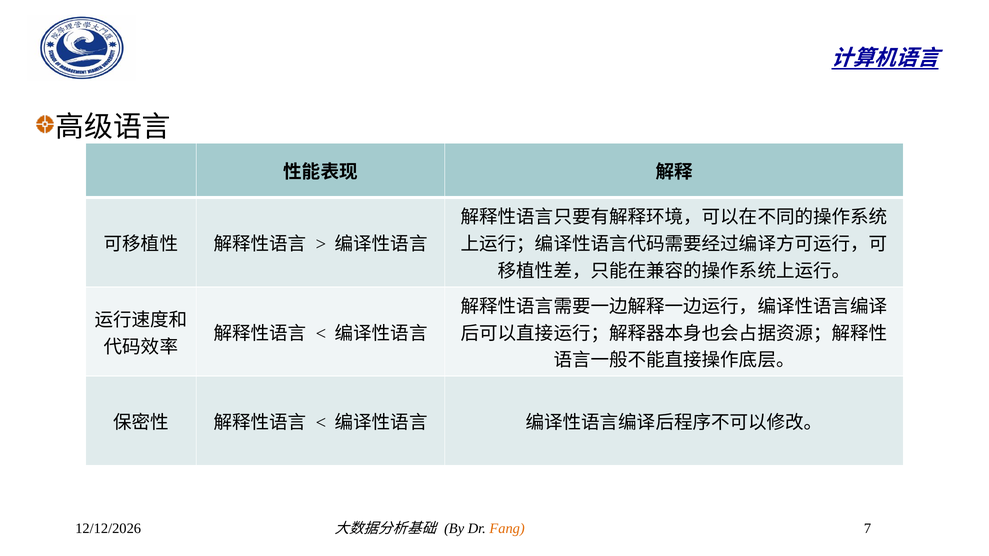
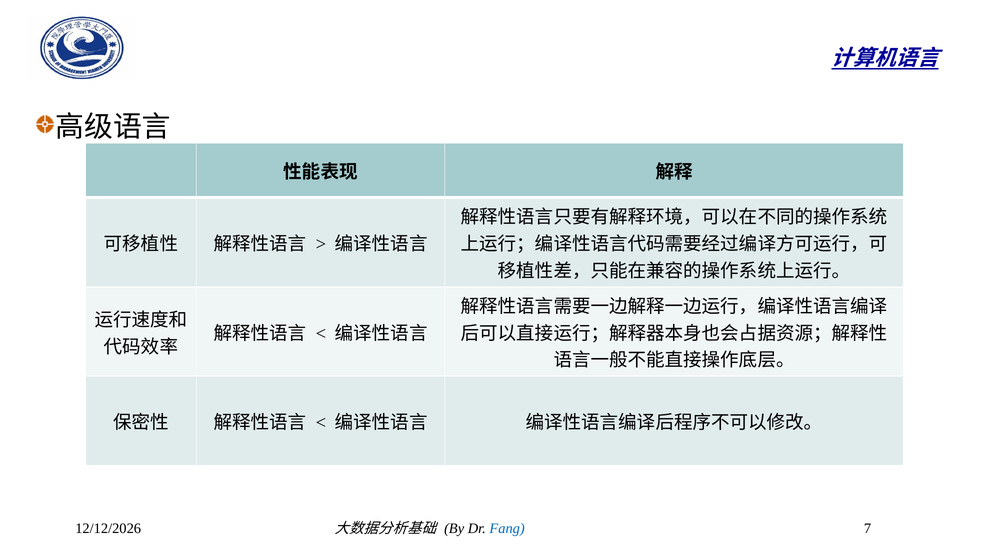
Fang colour: orange -> blue (507, 529)
